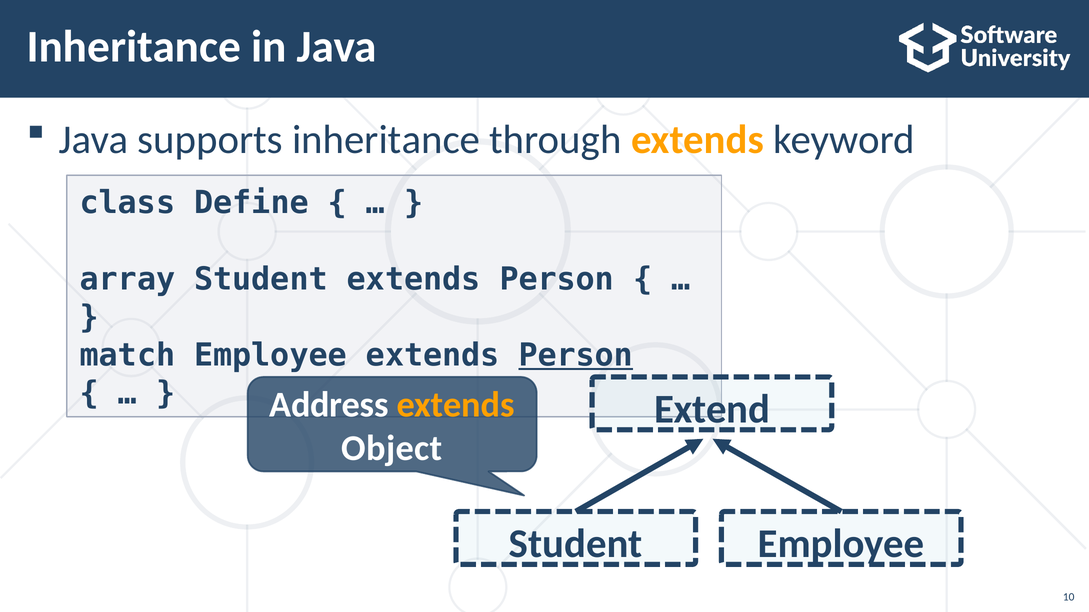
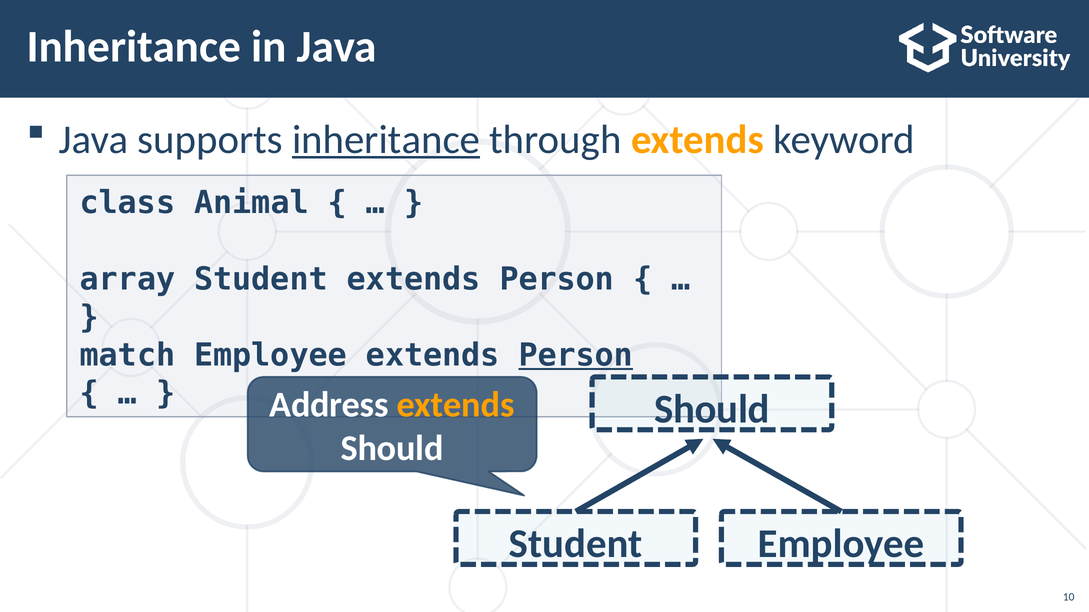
inheritance underline: none -> present (386, 140)
Define: Define -> Animal (251, 203)
Extend: Extend -> Should (712, 409)
Object: Object -> Should (392, 449)
